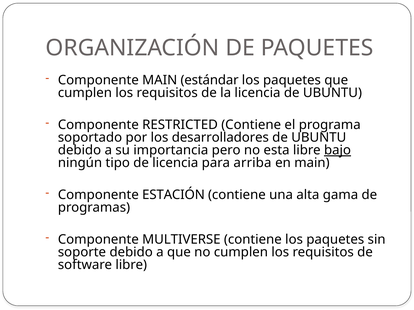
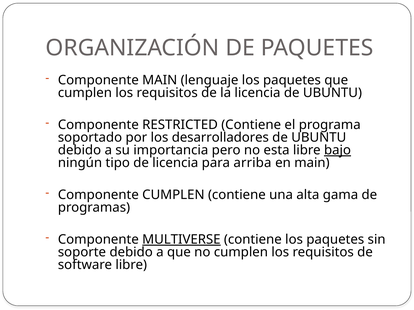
estándar: estándar -> lenguaje (210, 80)
Componente ESTACIÓN: ESTACIÓN -> CUMPLEN (173, 195)
MULTIVERSE underline: none -> present (181, 240)
